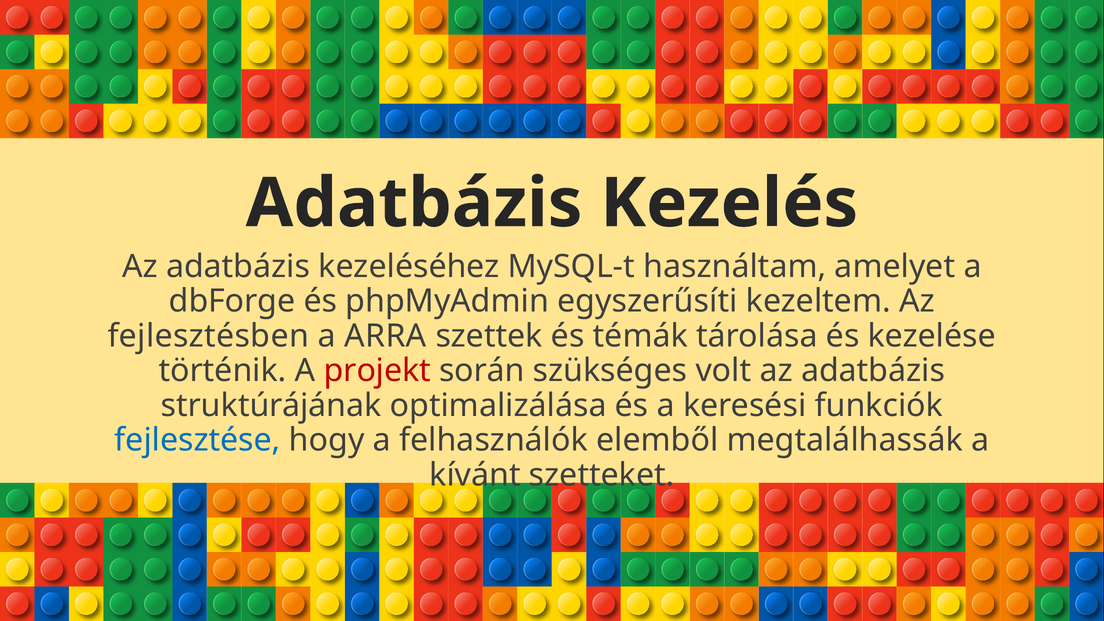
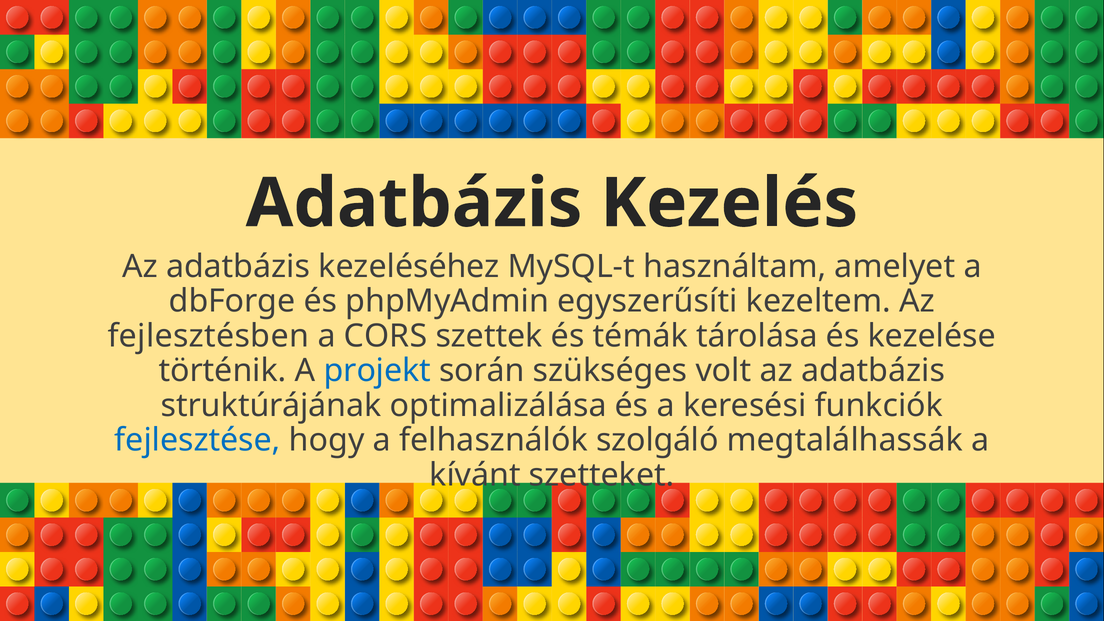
ARRA: ARRA -> CORS (386, 336)
projekt colour: red -> blue (377, 371)
elemből: elemből -> szolgáló (657, 440)
